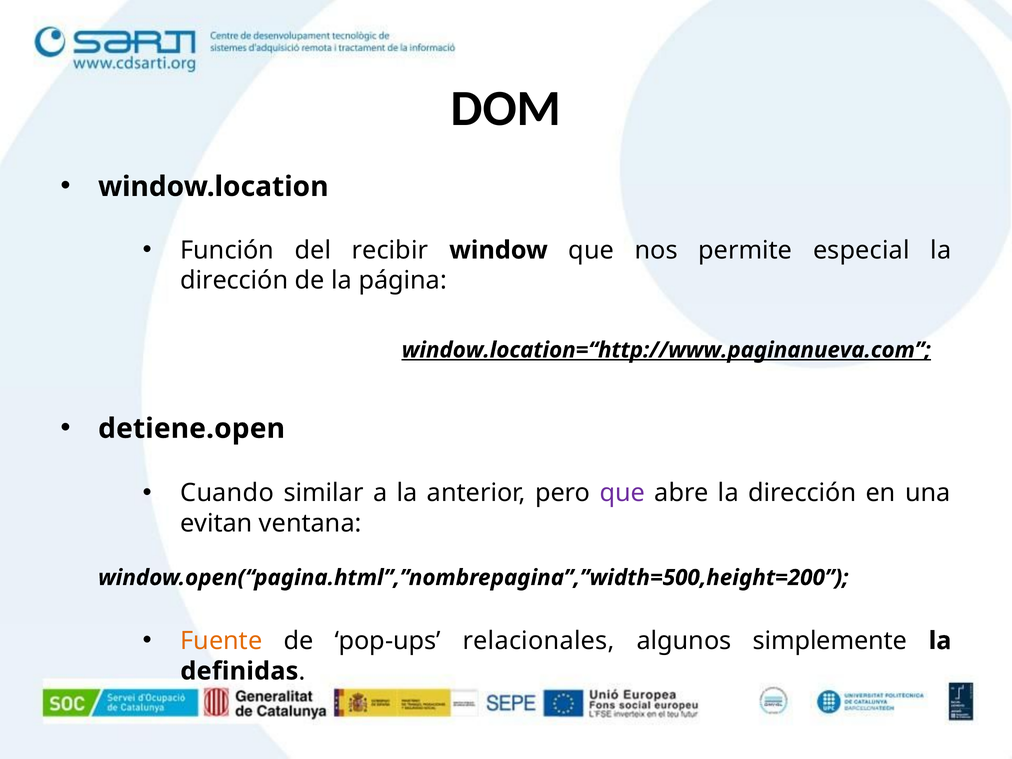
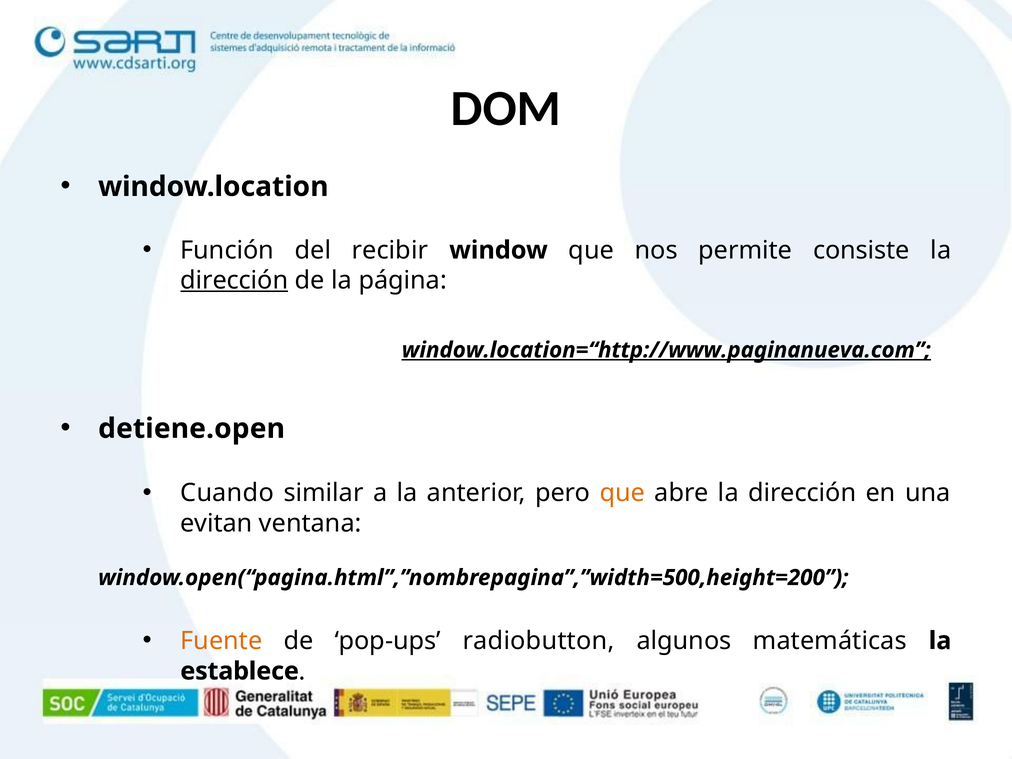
especial: especial -> consiste (861, 250)
dirección underline: none -> present (234, 281)
que colour: purple -> orange (622, 493)
relacionales: relacionales -> radiobutton (539, 641)
simplemente: simplemente -> matemáticas (830, 641)
definidas: definidas -> establece (240, 671)
